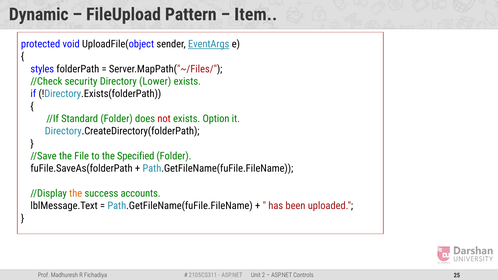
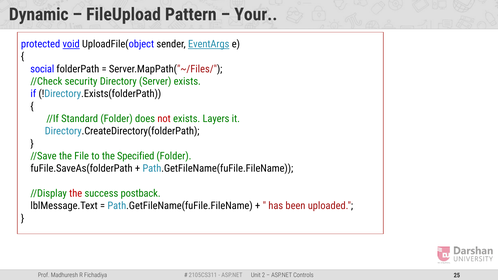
Item: Item -> Your (256, 14)
void underline: none -> present (71, 44)
styles: styles -> social (42, 69)
Lower: Lower -> Server (155, 81)
Option: Option -> Layers (216, 119)
the colour: orange -> red (76, 194)
accounts: accounts -> postback (141, 194)
